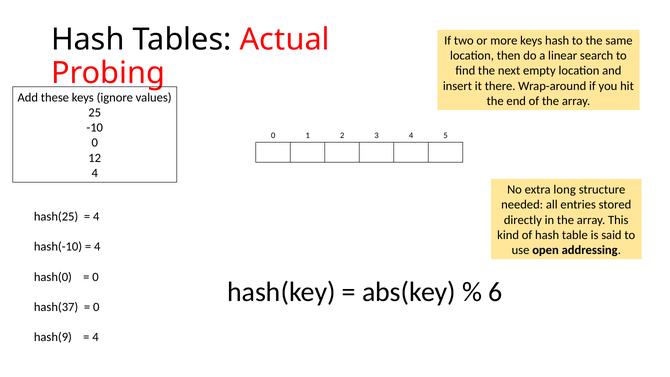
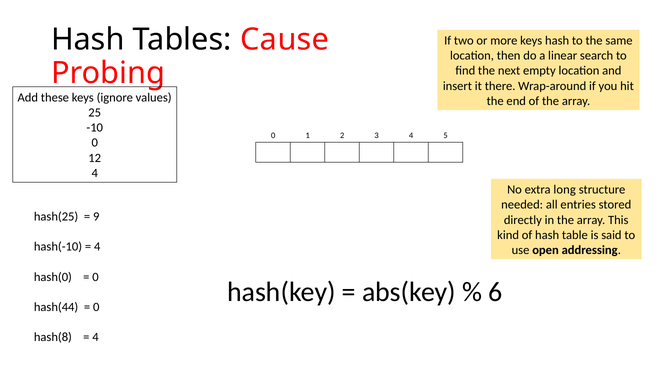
Actual: Actual -> Cause (285, 40)
4: 4 -> 9 (96, 217)
hash(37: hash(37 -> hash(44 (56, 307)
hash(9: hash(9 -> hash(8 (53, 337)
